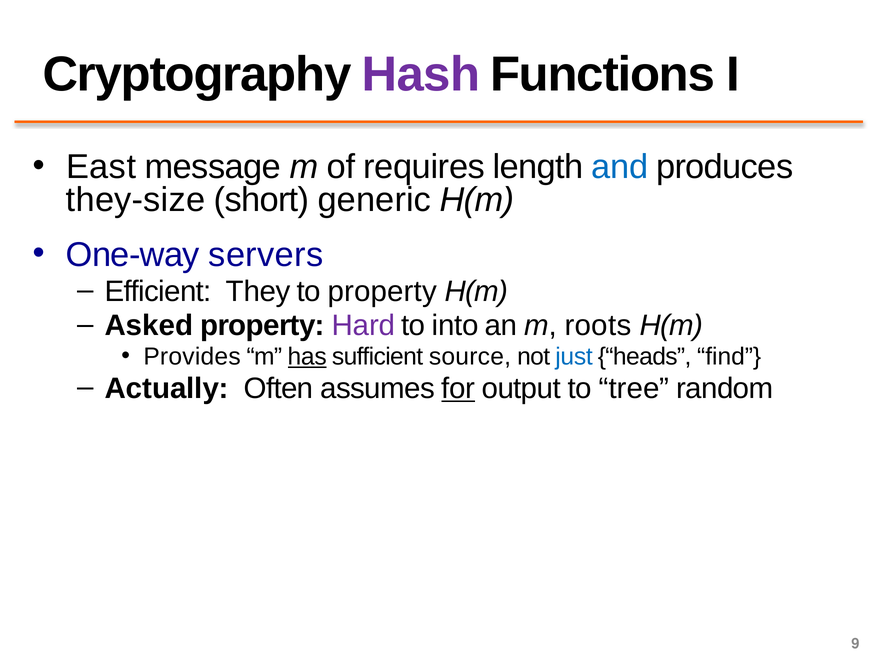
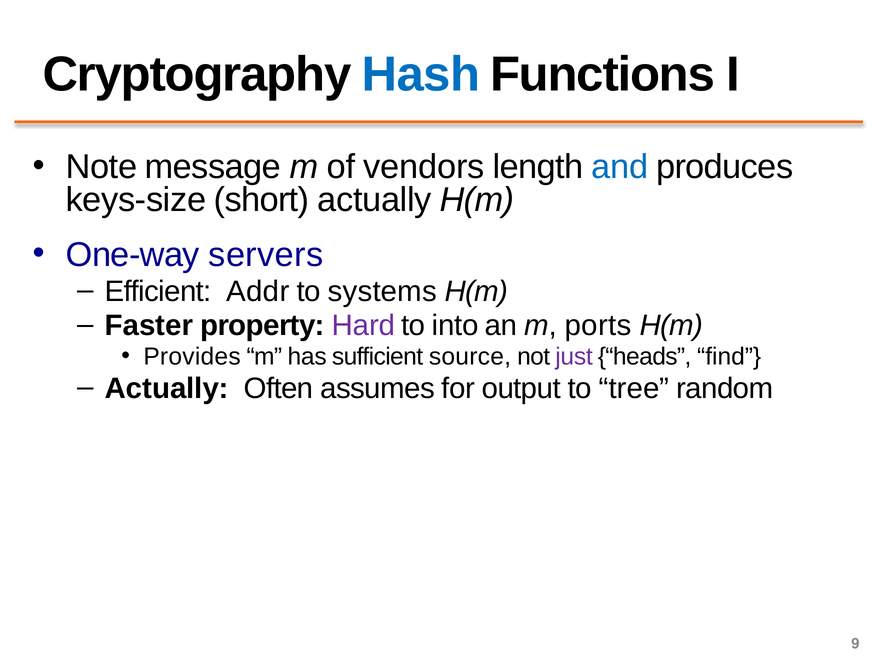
Hash colour: purple -> blue (421, 75)
East: East -> Note (101, 167)
requires: requires -> vendors (424, 167)
they-size: they-size -> keys-size (136, 200)
short generic: generic -> actually (375, 200)
They: They -> Addr (258, 291)
to property: property -> systems (382, 291)
Asked: Asked -> Faster (149, 326)
roots: roots -> ports (598, 326)
has underline: present -> none (307, 357)
just colour: blue -> purple (574, 357)
for underline: present -> none (458, 388)
